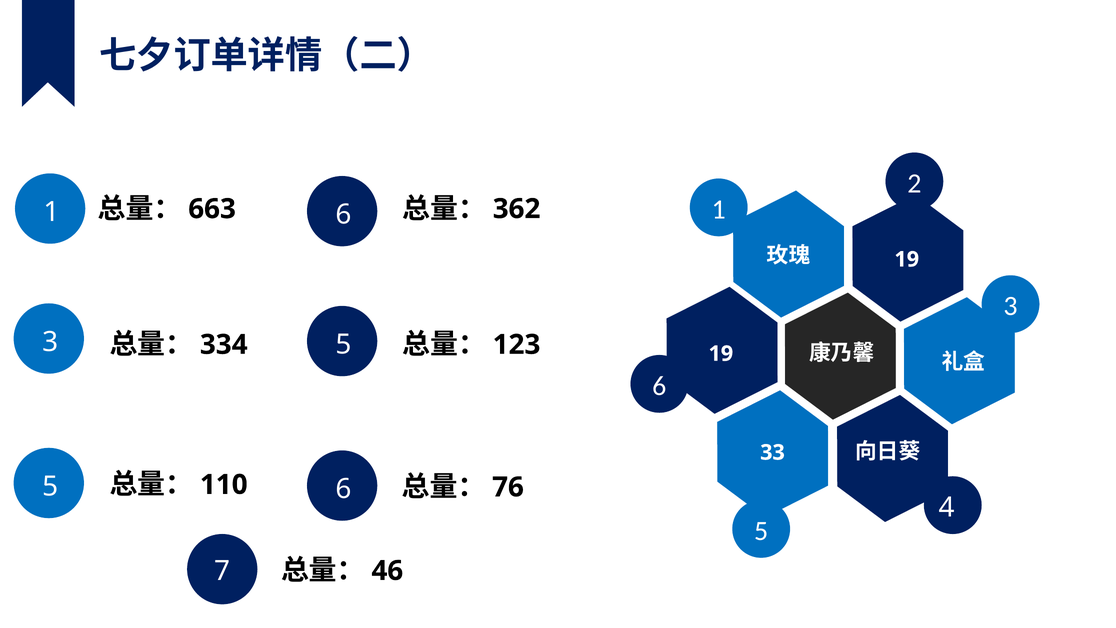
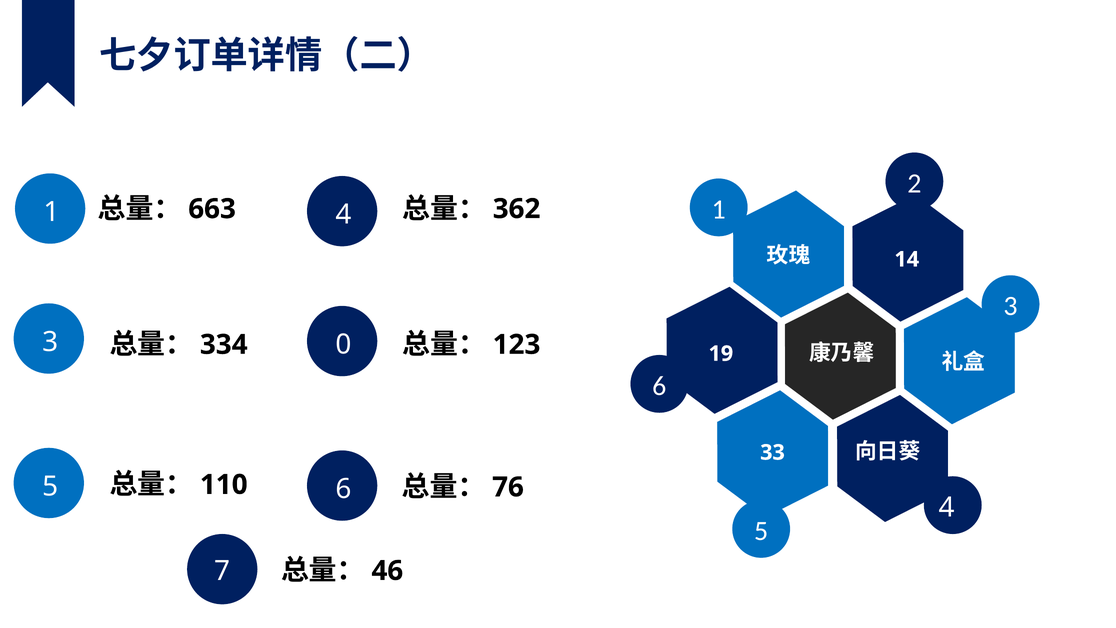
6: 6 -> 4 (343, 215)
19: 19 -> 14 (907, 259)
3 5: 5 -> 0 (343, 345)
